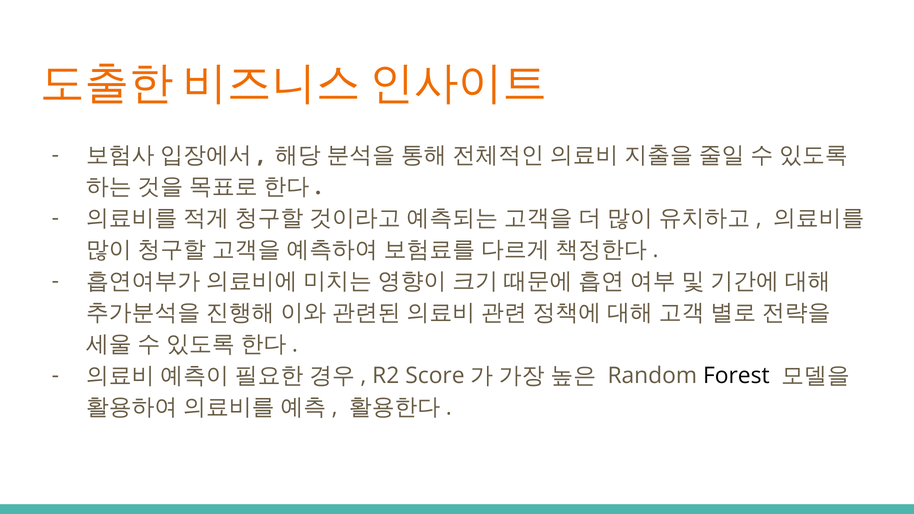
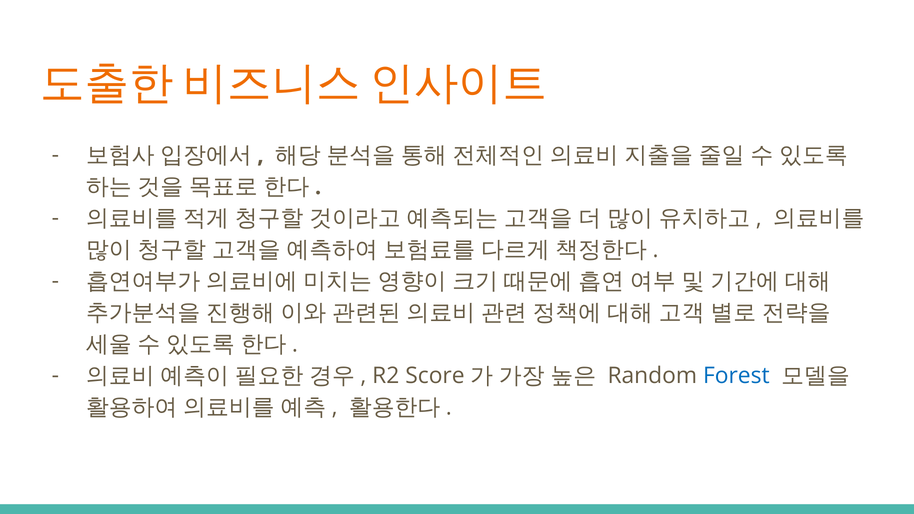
Forest colour: black -> blue (736, 376)
